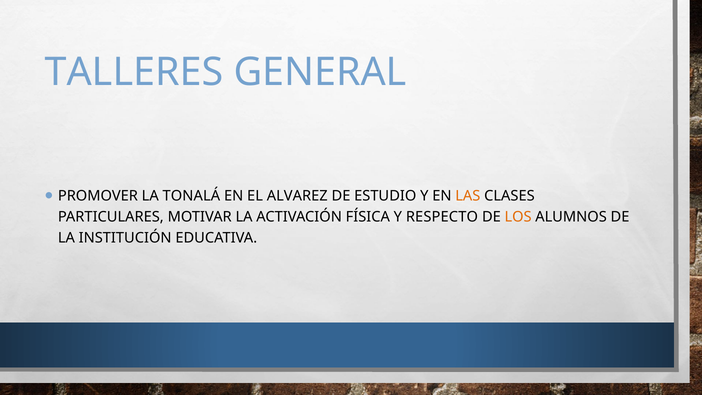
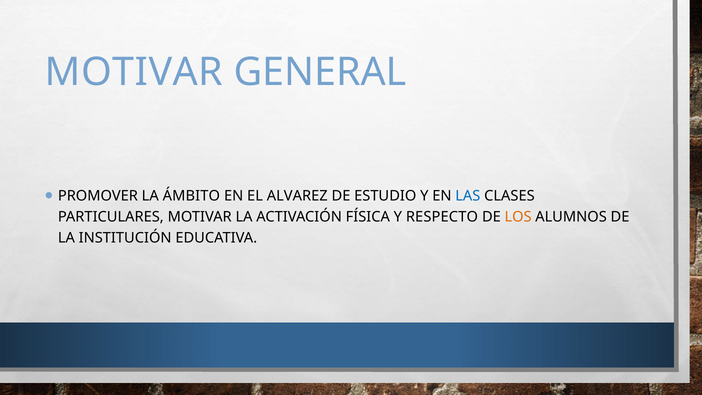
TALLERES: TALLERES -> MOTIVAR (134, 72)
TONALÁ: TONALÁ -> ÁMBITO (191, 196)
LAS colour: orange -> blue (468, 196)
